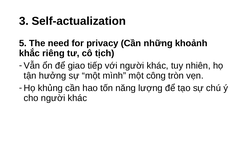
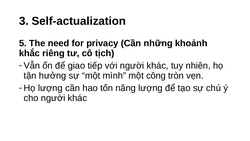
Họ khủng: khủng -> lượng (50, 88)
